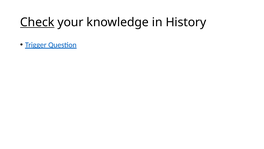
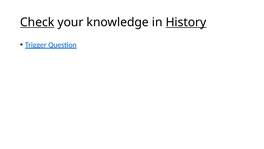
History underline: none -> present (186, 22)
